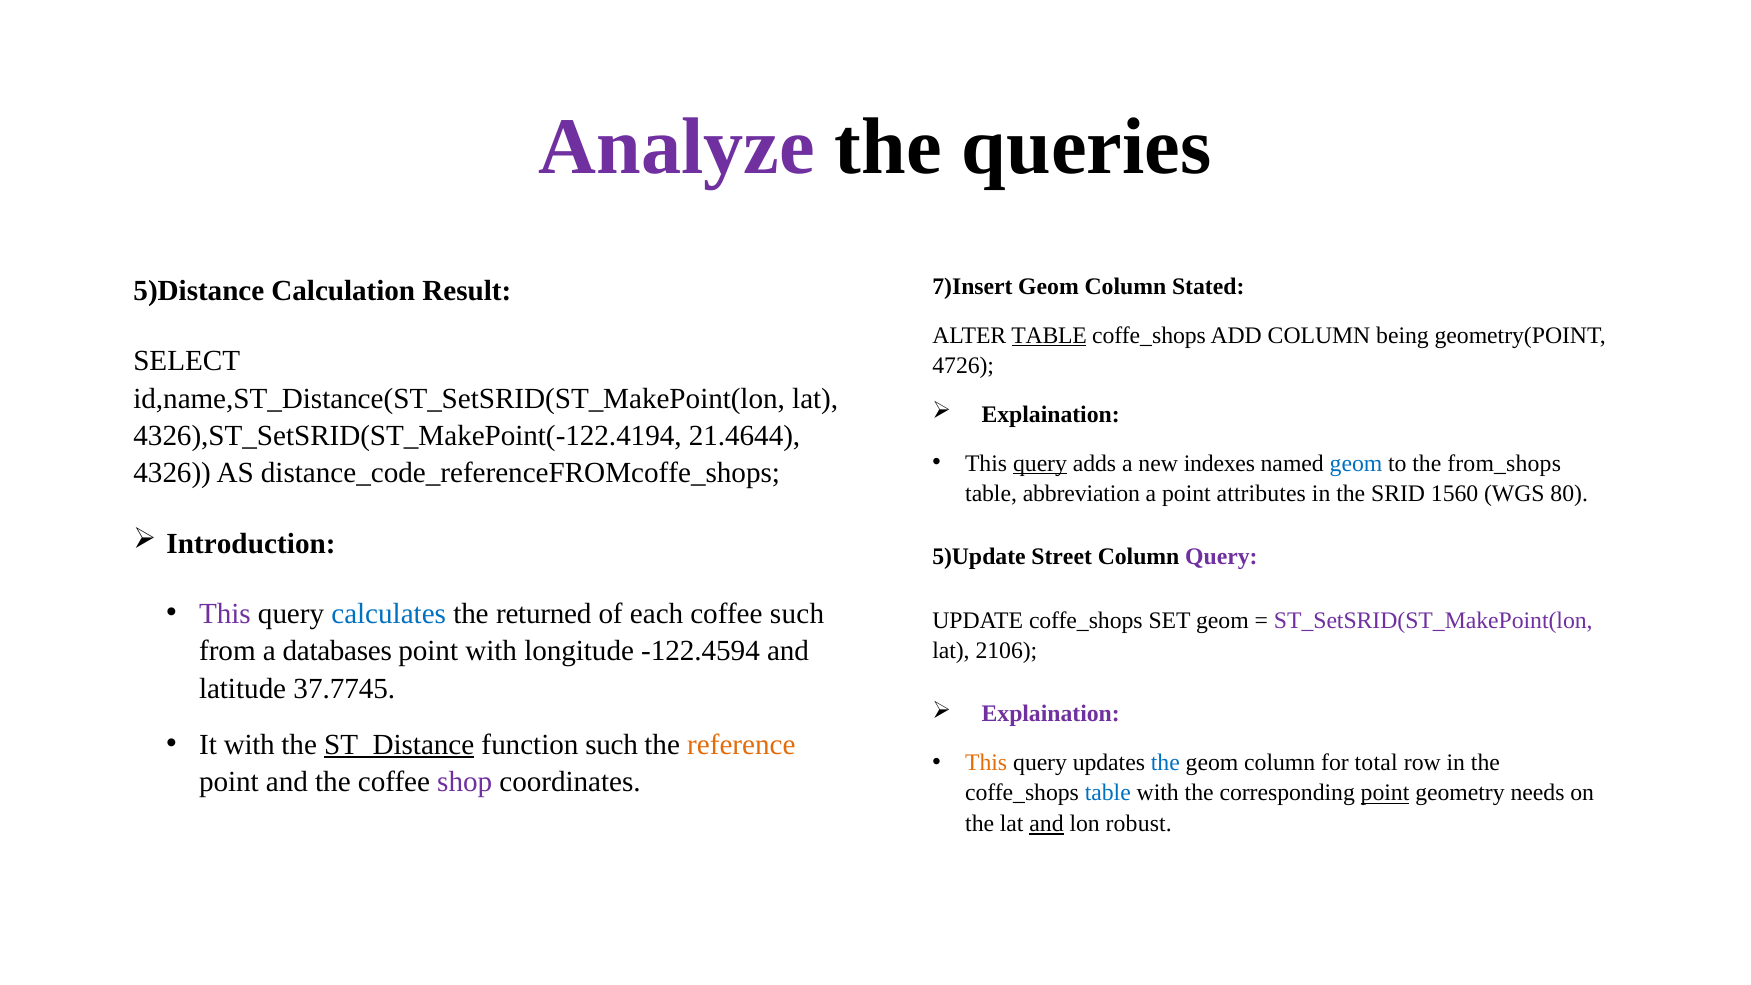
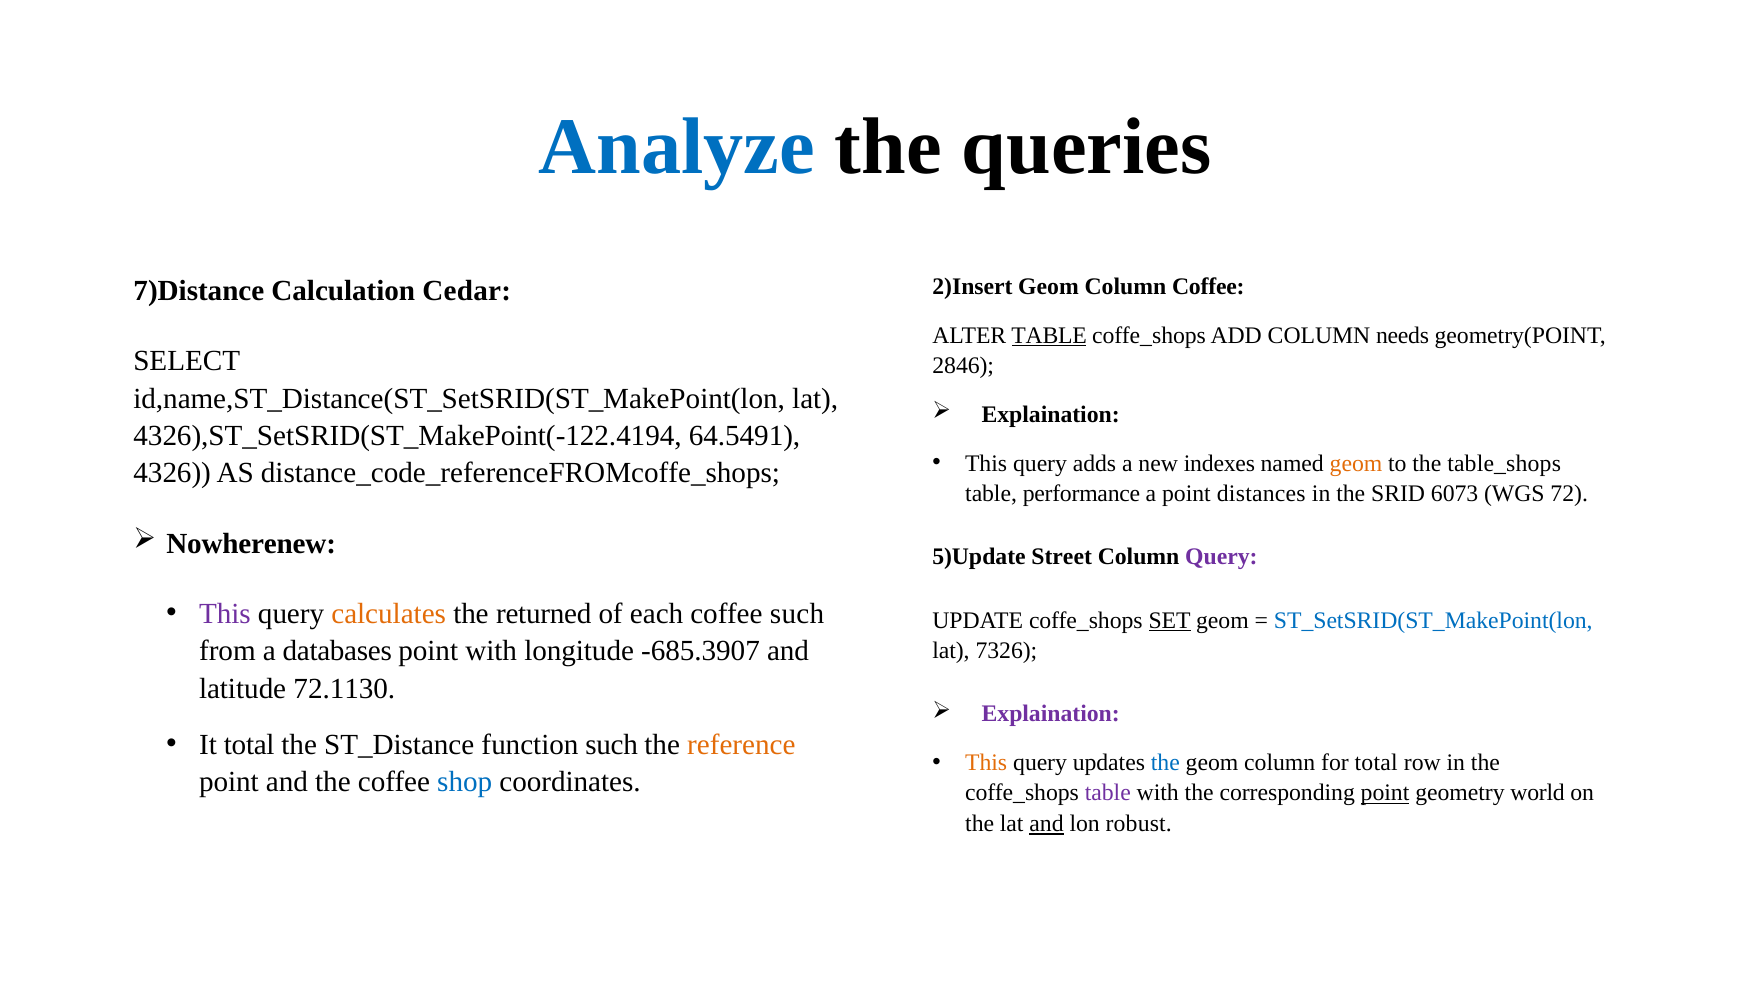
Analyze colour: purple -> blue (677, 147)
7)Insert: 7)Insert -> 2)Insert (972, 287)
Column Stated: Stated -> Coffee (1208, 287)
5)Distance: 5)Distance -> 7)Distance (199, 291)
Result: Result -> Cedar (467, 291)
being: being -> needs (1403, 335)
4726: 4726 -> 2846 (963, 366)
21.4644: 21.4644 -> 64.5491 (745, 436)
query underline: present -> none (1040, 463)
geom colour: blue -> orange (1356, 463)
from_shops: from_shops -> table_shops (1504, 463)
abbreviation: abbreviation -> performance (1081, 494)
attributes: attributes -> distances (1261, 494)
1560: 1560 -> 6073 (1455, 494)
80: 80 -> 72 (1569, 494)
Introduction: Introduction -> Nowherenew (251, 544)
calculates colour: blue -> orange (389, 614)
SET underline: none -> present (1170, 620)
ST_SetSRID(ST_MakePoint(lon colour: purple -> blue (1433, 620)
-122.4594: -122.4594 -> -685.3907 (700, 651)
2106: 2106 -> 7326 (1006, 651)
37.7745: 37.7745 -> 72.1130 (344, 689)
It with: with -> total (249, 744)
ST_Distance underline: present -> none (399, 744)
shop colour: purple -> blue (465, 782)
table colour: blue -> purple (1108, 793)
needs: needs -> world (1538, 793)
